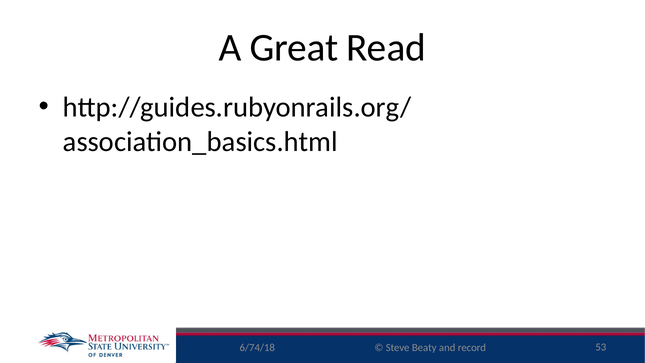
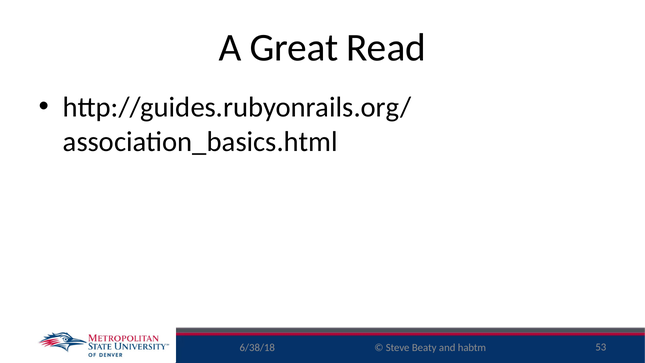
6/74/18: 6/74/18 -> 6/38/18 (257, 347)
record: record -> habtm (472, 348)
